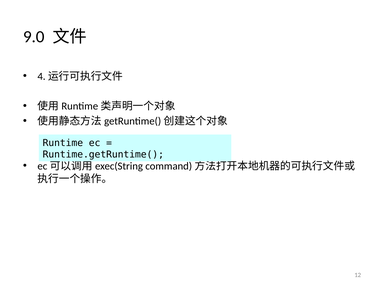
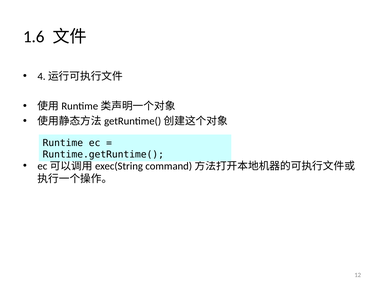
9.0: 9.0 -> 1.6 (34, 37)
